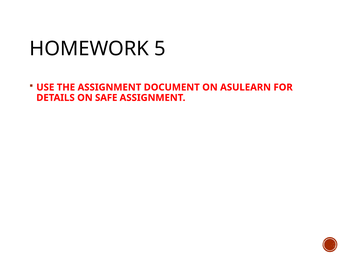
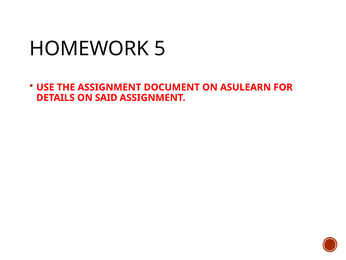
SAFE: SAFE -> SAID (106, 98)
